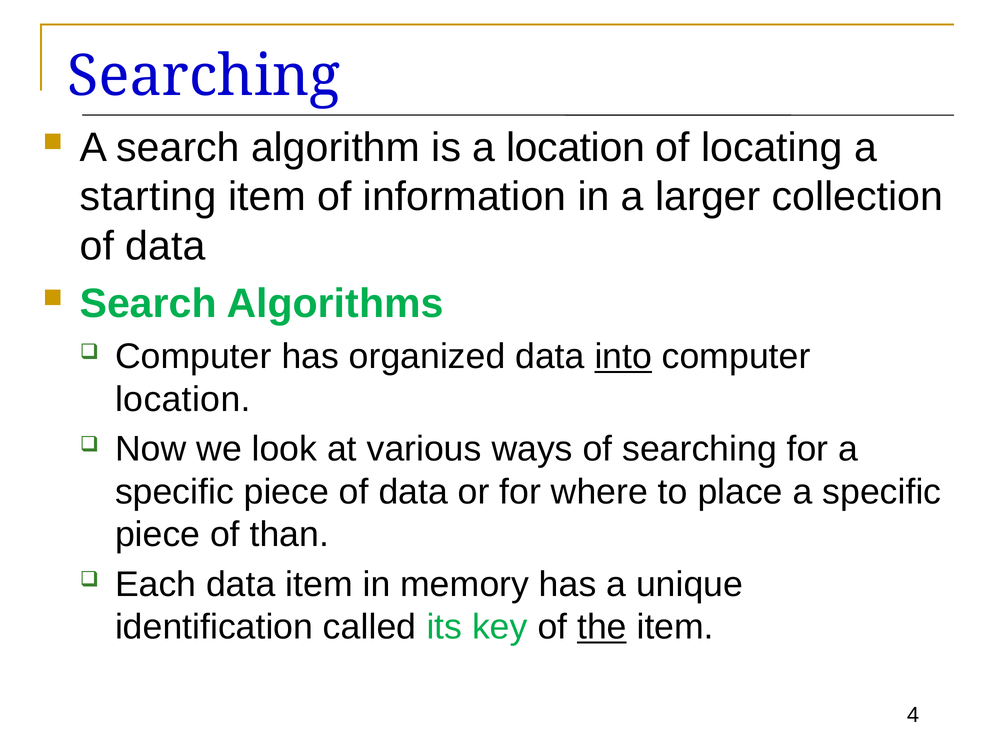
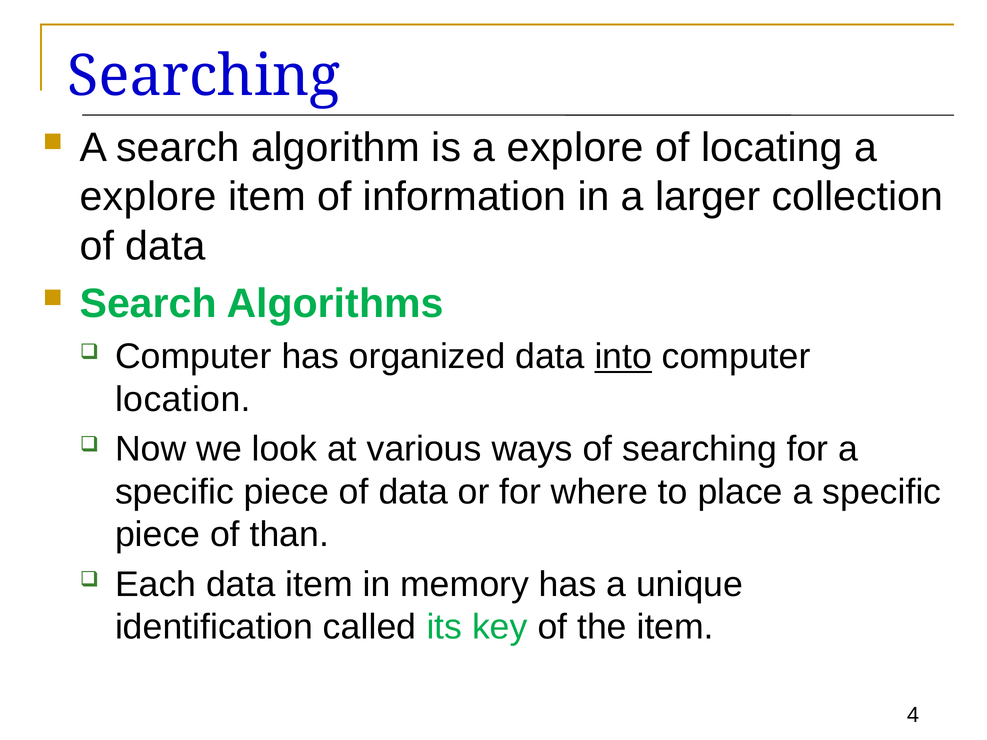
is a location: location -> explore (575, 148)
starting: starting -> explore (148, 197)
the underline: present -> none (602, 627)
